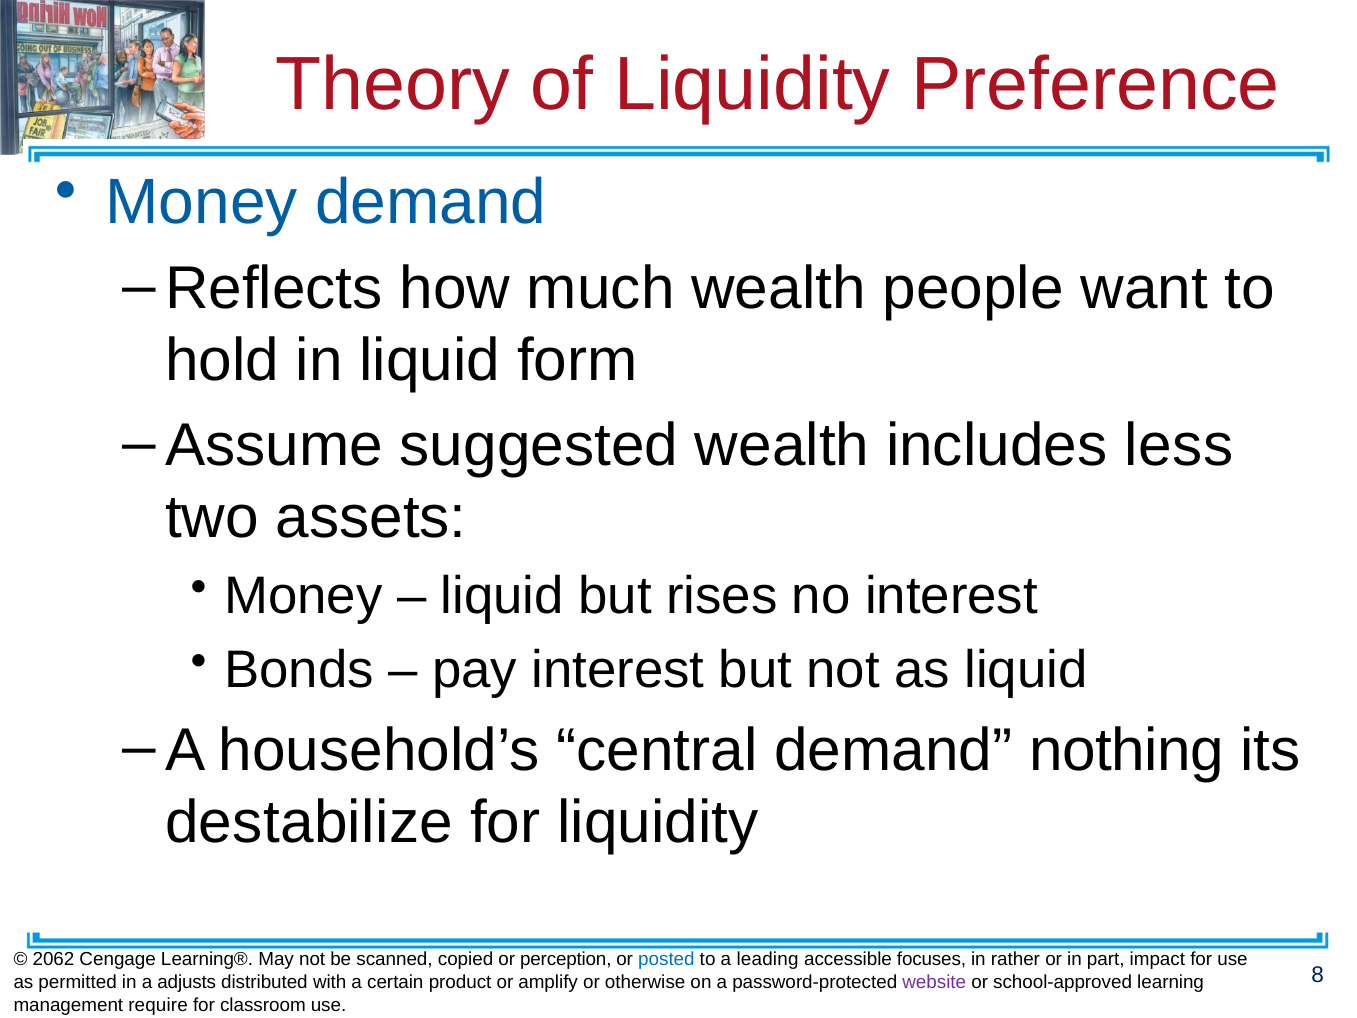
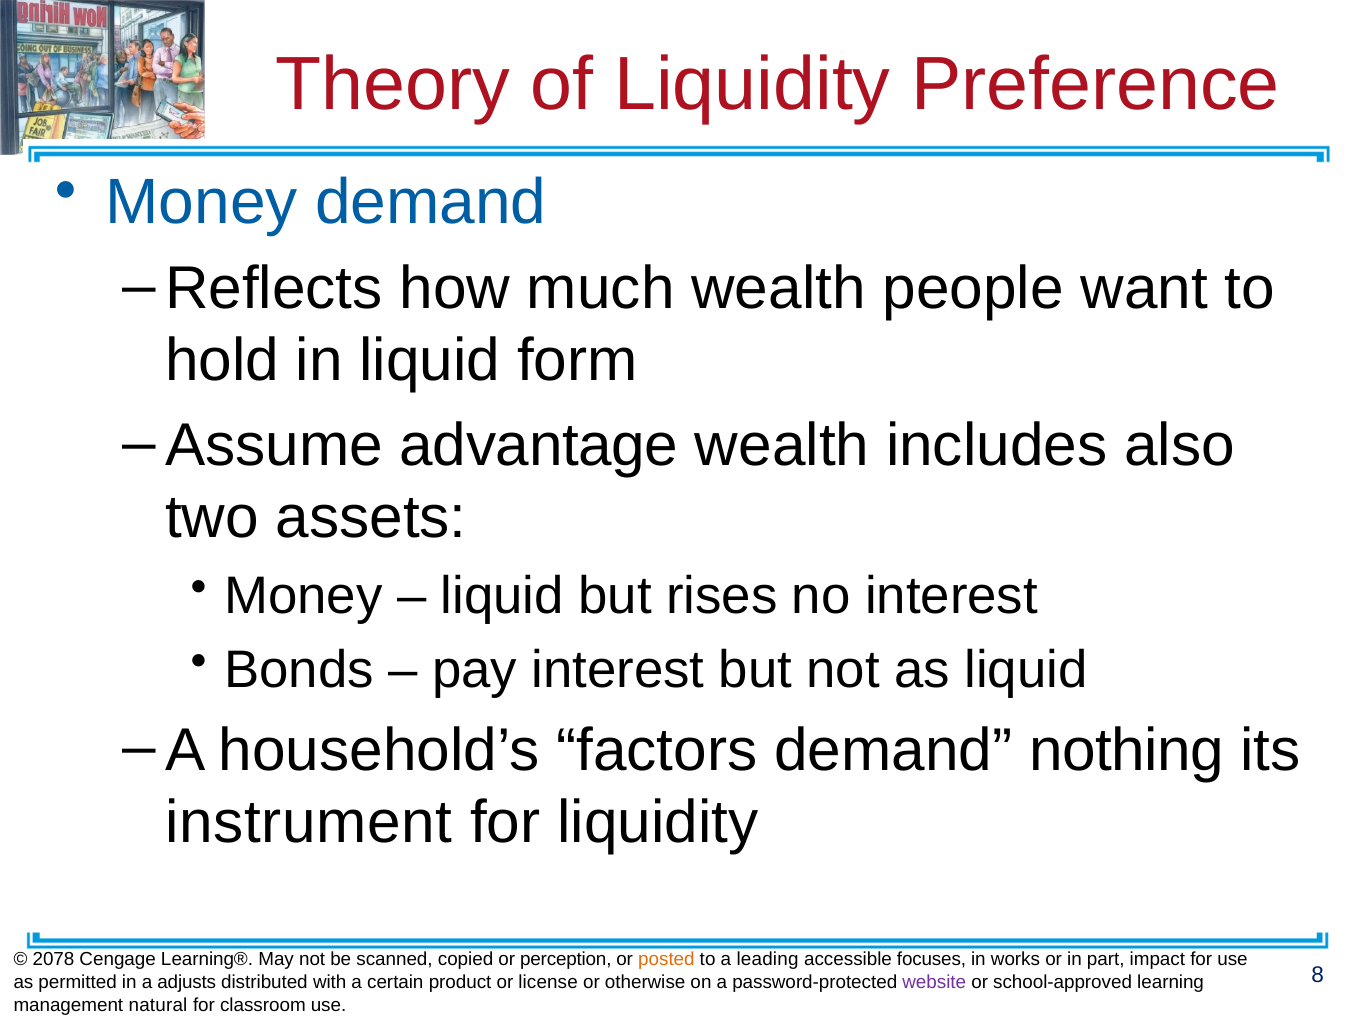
suggested: suggested -> advantage (539, 445)
less: less -> also (1179, 445)
central: central -> factors (657, 750)
destabilize: destabilize -> instrument (309, 822)
2062: 2062 -> 2078 (53, 959)
posted colour: blue -> orange (666, 959)
rather: rather -> works (1016, 959)
amplify: amplify -> license (548, 982)
require: require -> natural (158, 1005)
